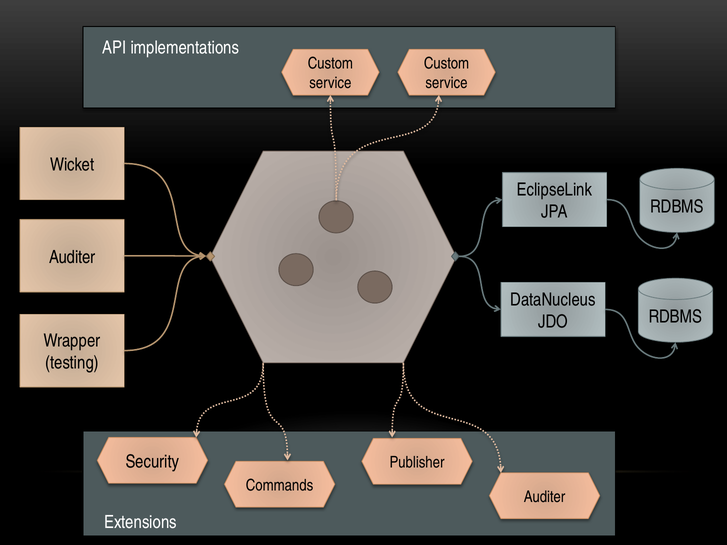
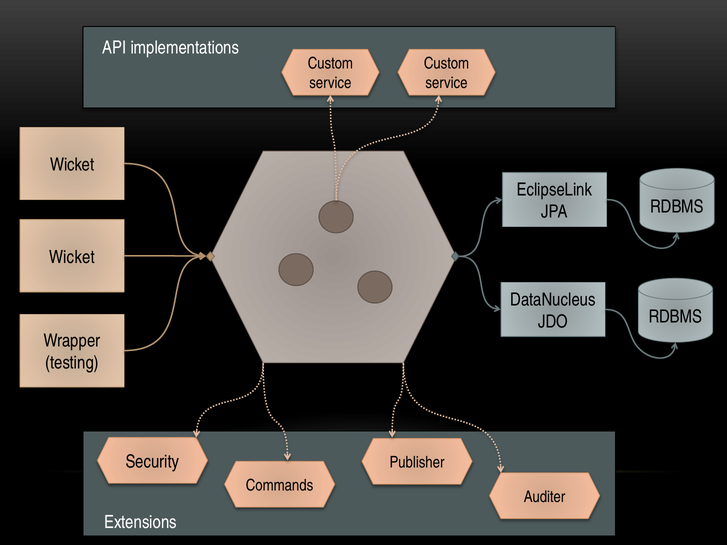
Auditer: Auditer -> Wicket (72, 257)
